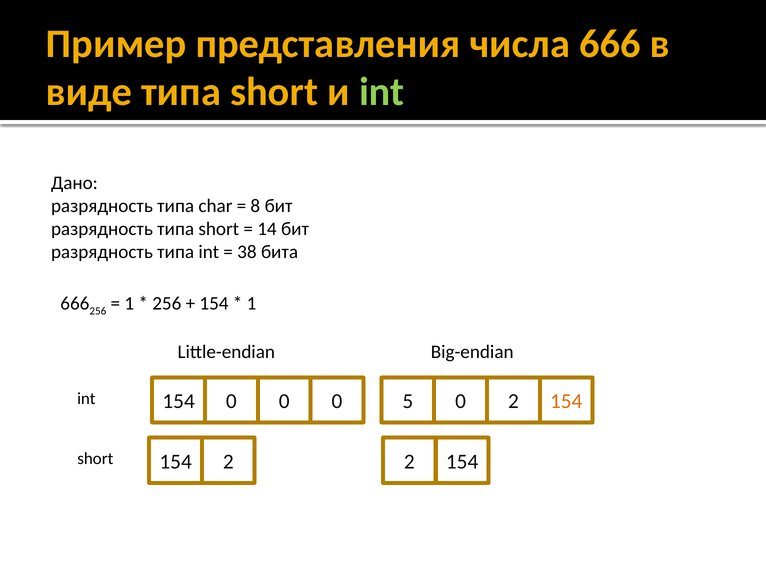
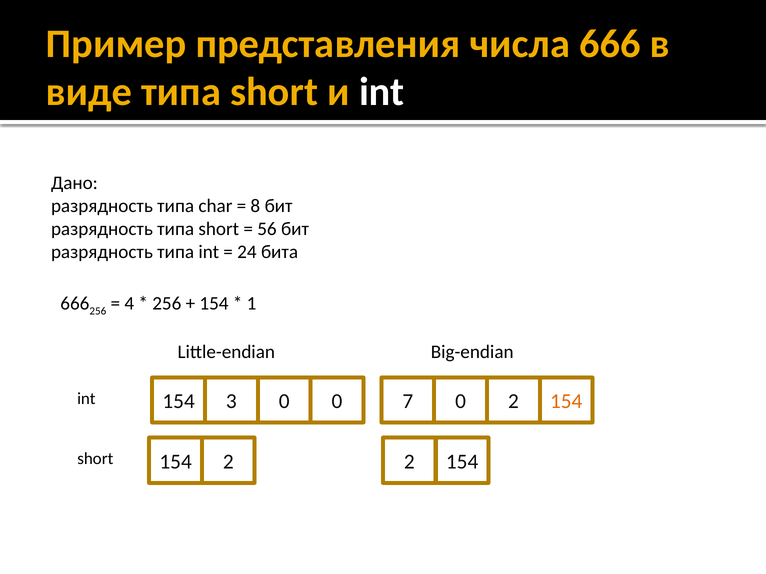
int colour: light green -> white (382, 92)
14: 14 -> 56 (267, 229)
38: 38 -> 24 (247, 252)
1: 1 -> 4 (129, 304)
154 0: 0 -> 3 (231, 402)
5: 5 -> 7 (408, 402)
